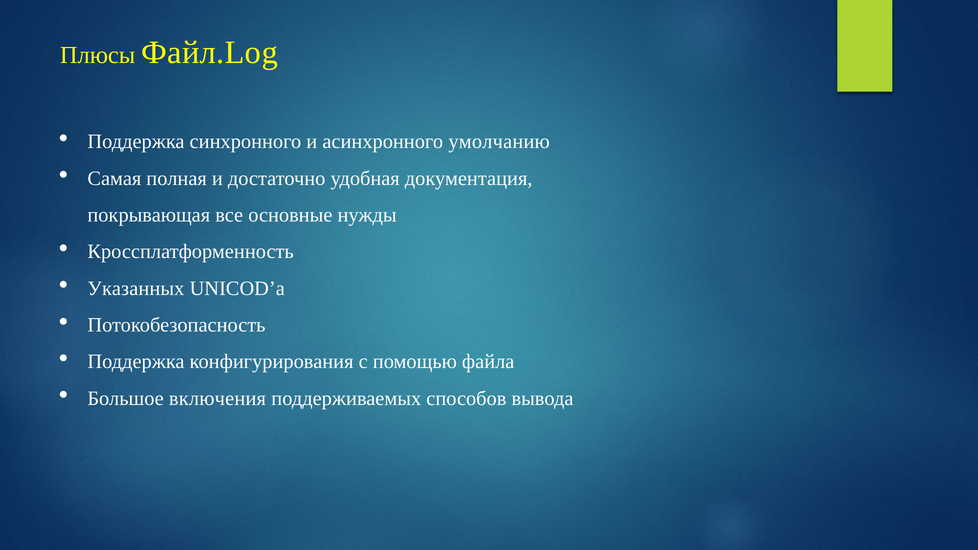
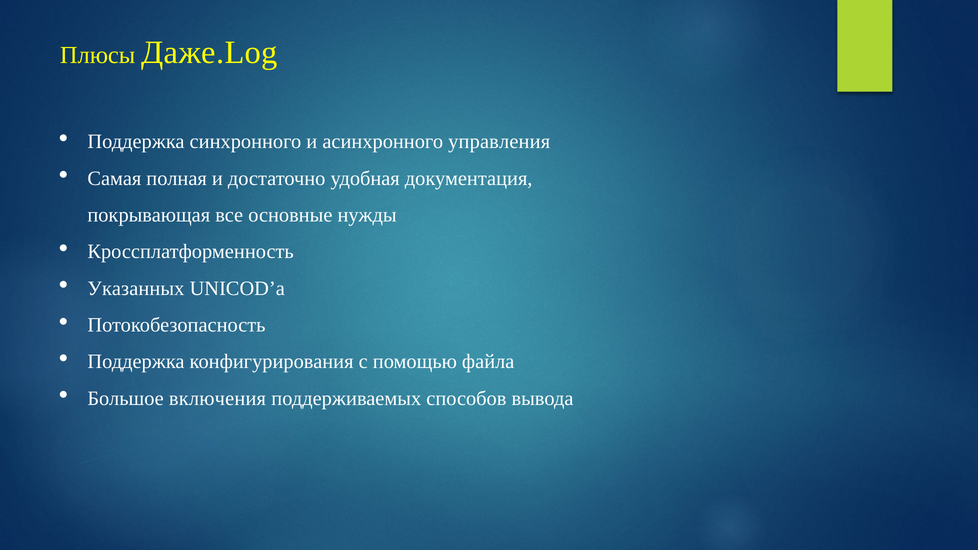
Файл.Log: Файл.Log -> Даже.Log (210, 53)
умолчанию: умолчанию -> управления (499, 142)
